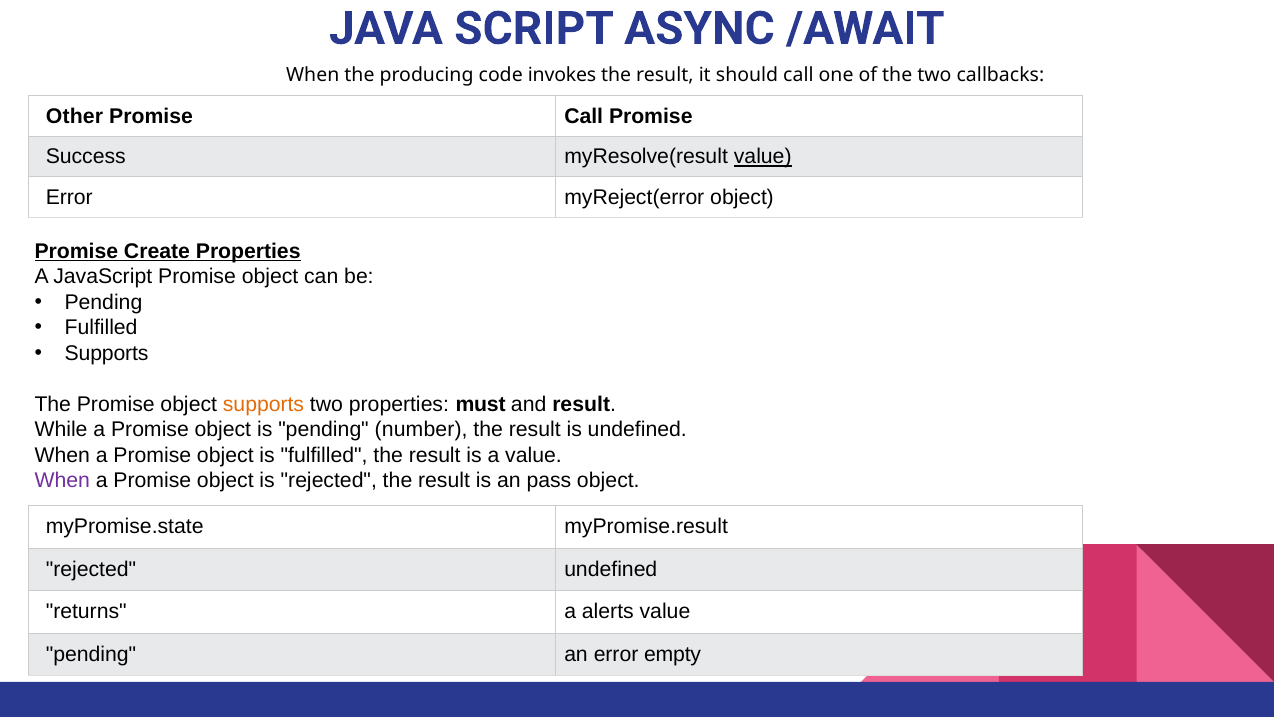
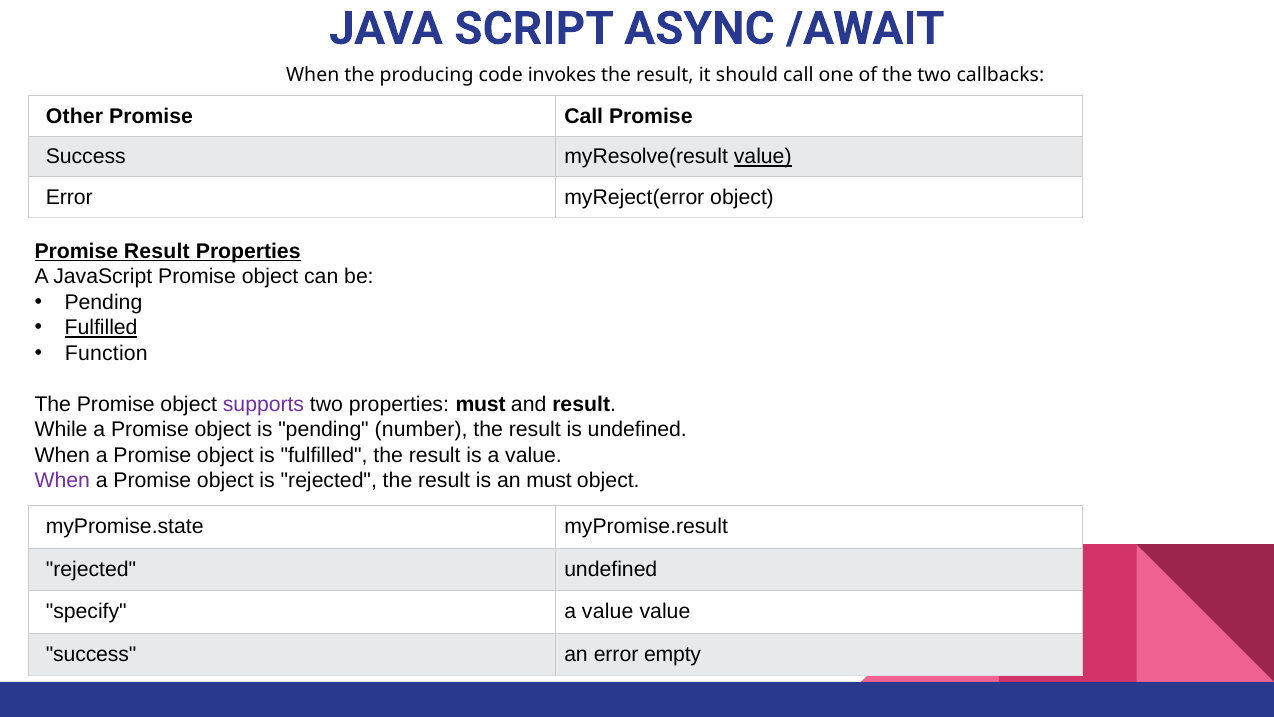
Promise Create: Create -> Result (157, 251)
Fulfilled underline: none -> present (101, 328)
Supports: Supports -> Function (106, 353)
supports colour: orange -> purple (264, 404)
an pass: pass -> must (549, 481)
returns: returns -> specify (86, 611)
alerts: alerts -> value (608, 611)
pending: pending -> success (91, 654)
